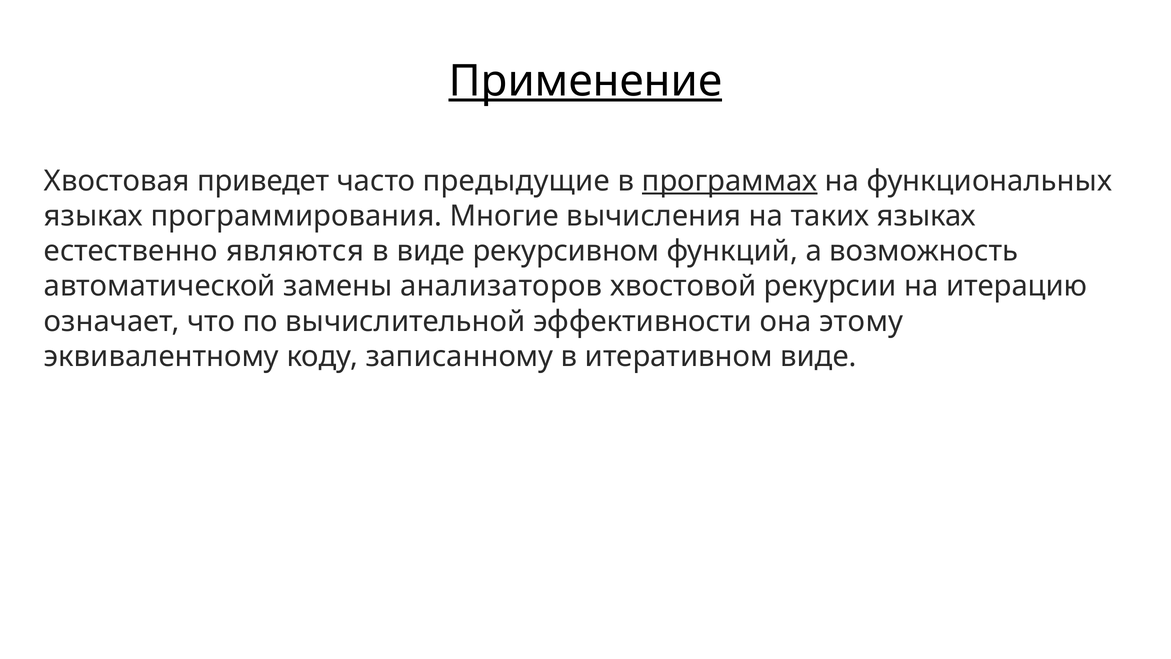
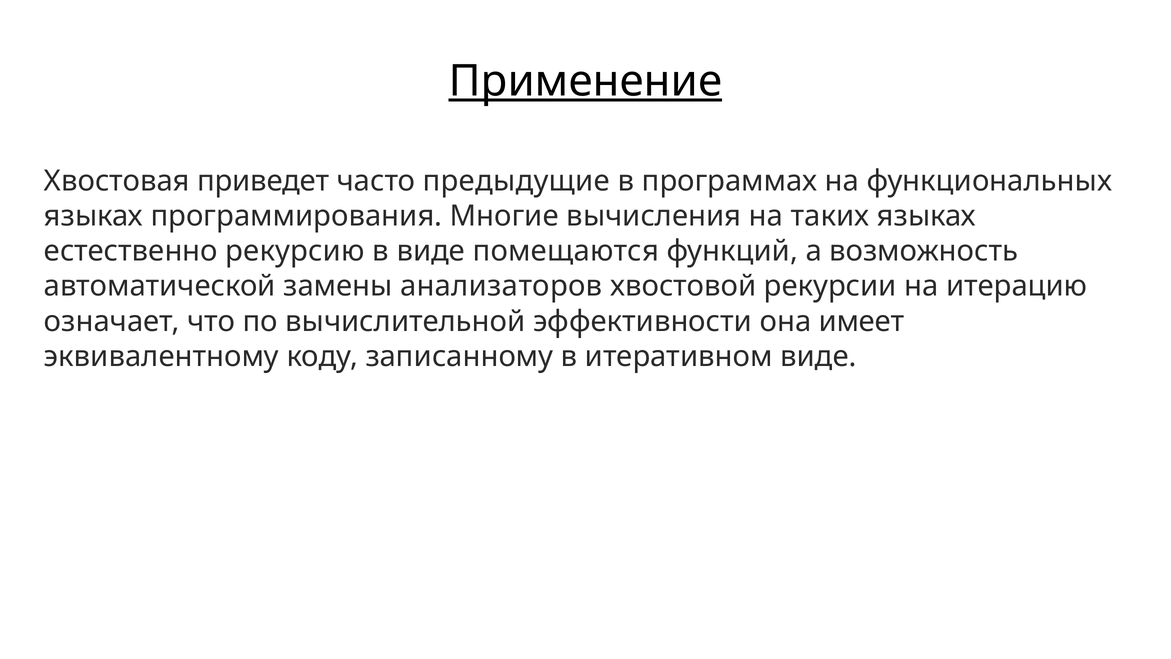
программах underline: present -> none (730, 181)
являются: являются -> рекурсию (295, 251)
рекурсивном: рекурсивном -> помещаются (566, 251)
этому: этому -> имеет (861, 321)
